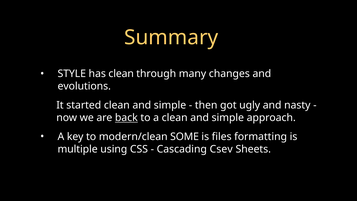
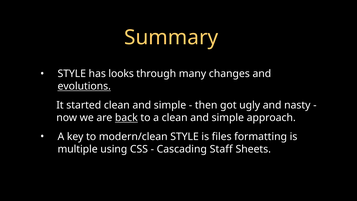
has clean: clean -> looks (121, 74)
evolutions underline: none -> present (84, 86)
modern/clean SOME: SOME -> STYLE (185, 137)
Csev: Csev -> Staff (221, 149)
